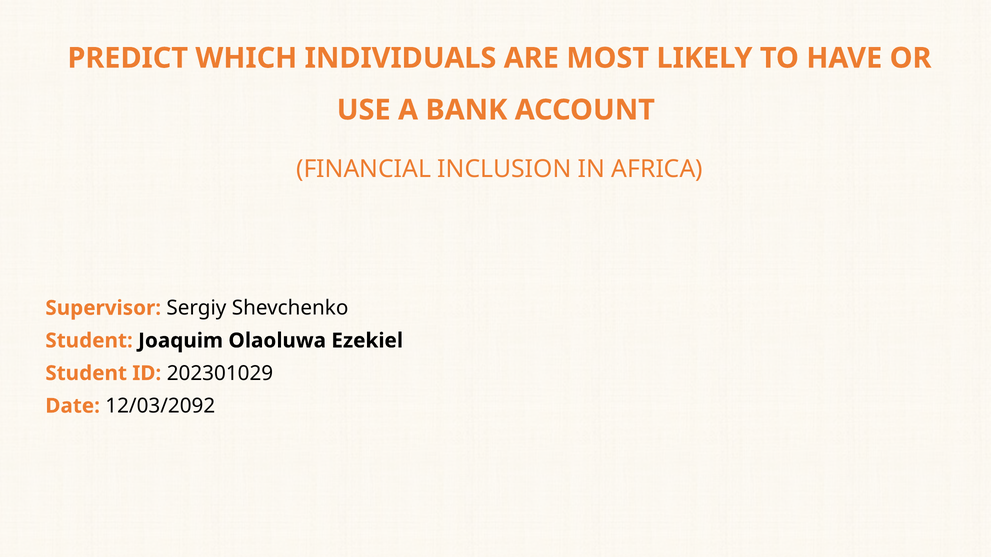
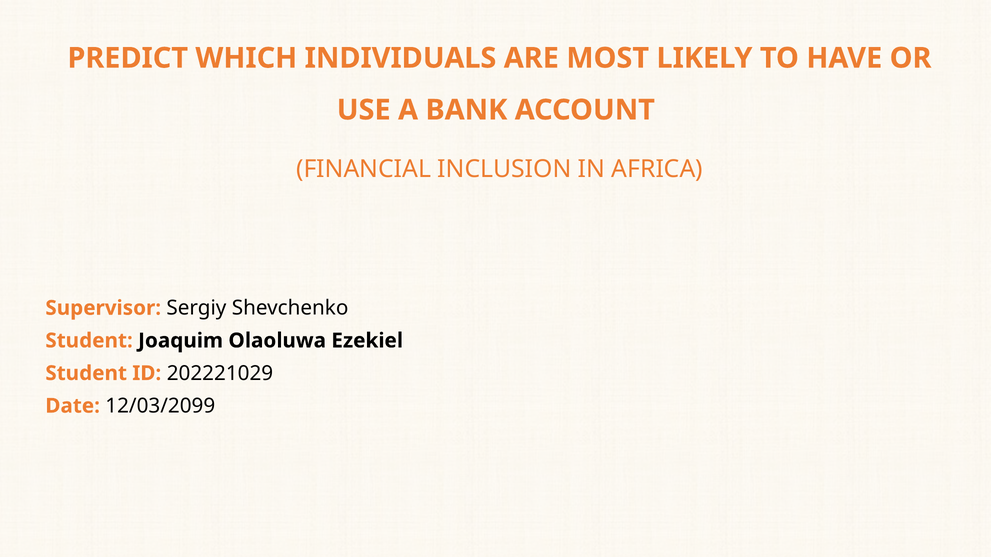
202301029: 202301029 -> 202221029 (220, 374)
12/03/2092: 12/03/2092 -> 12/03/2099 (160, 406)
